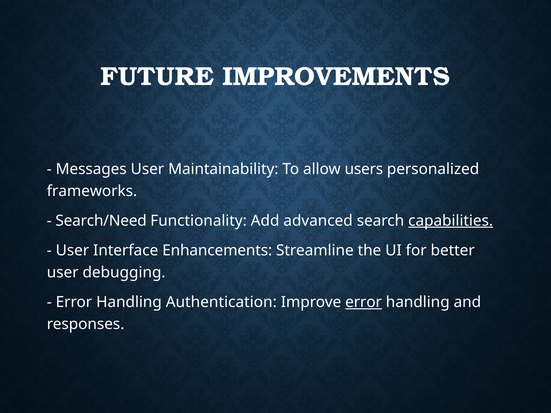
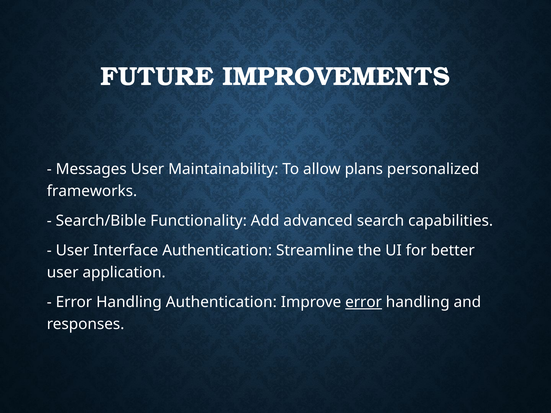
users: users -> plans (364, 169)
Search/Need: Search/Need -> Search/Bible (101, 221)
capabilities underline: present -> none (451, 221)
Interface Enhancements: Enhancements -> Authentication (217, 251)
debugging: debugging -> application (124, 273)
